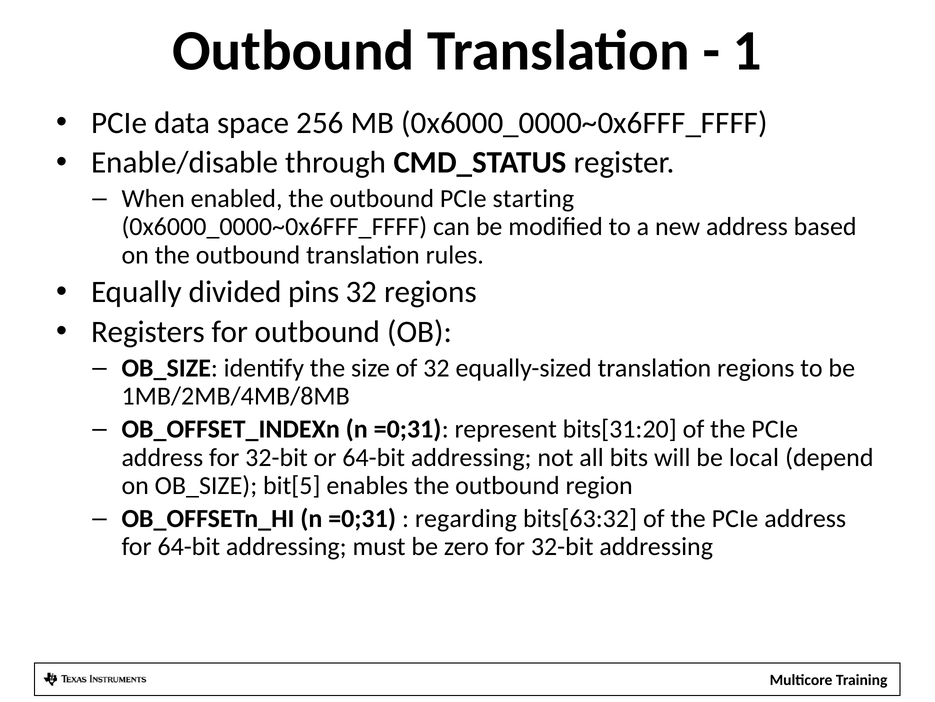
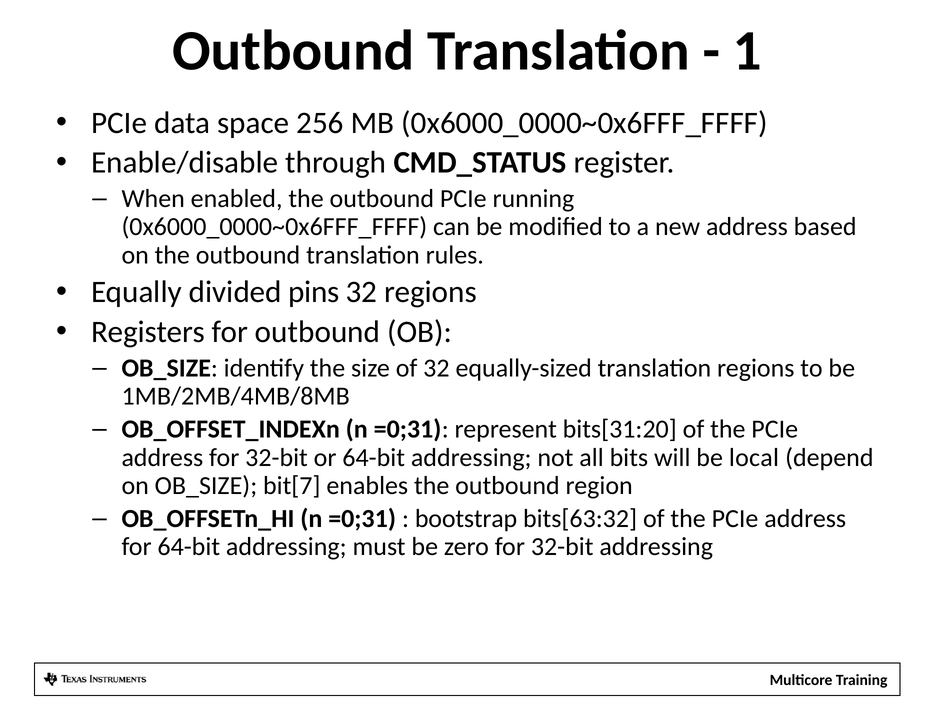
starting: starting -> running (533, 199)
bit[5: bit[5 -> bit[7 (292, 485)
regarding: regarding -> bootstrap (466, 518)
